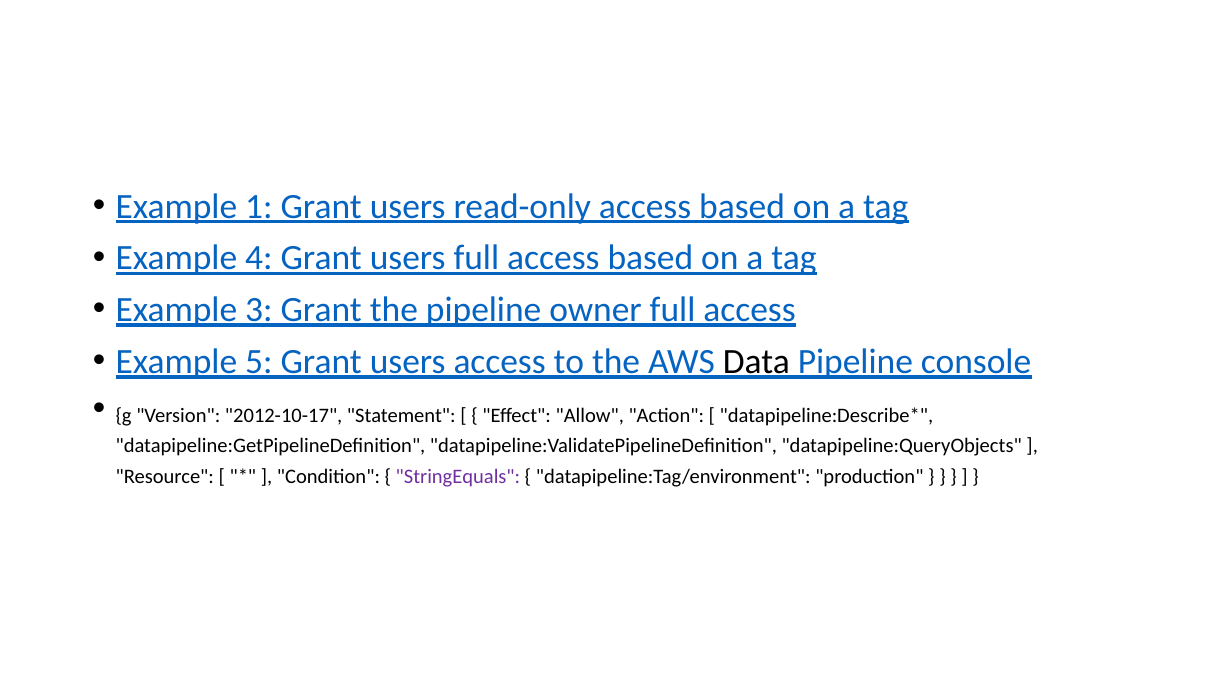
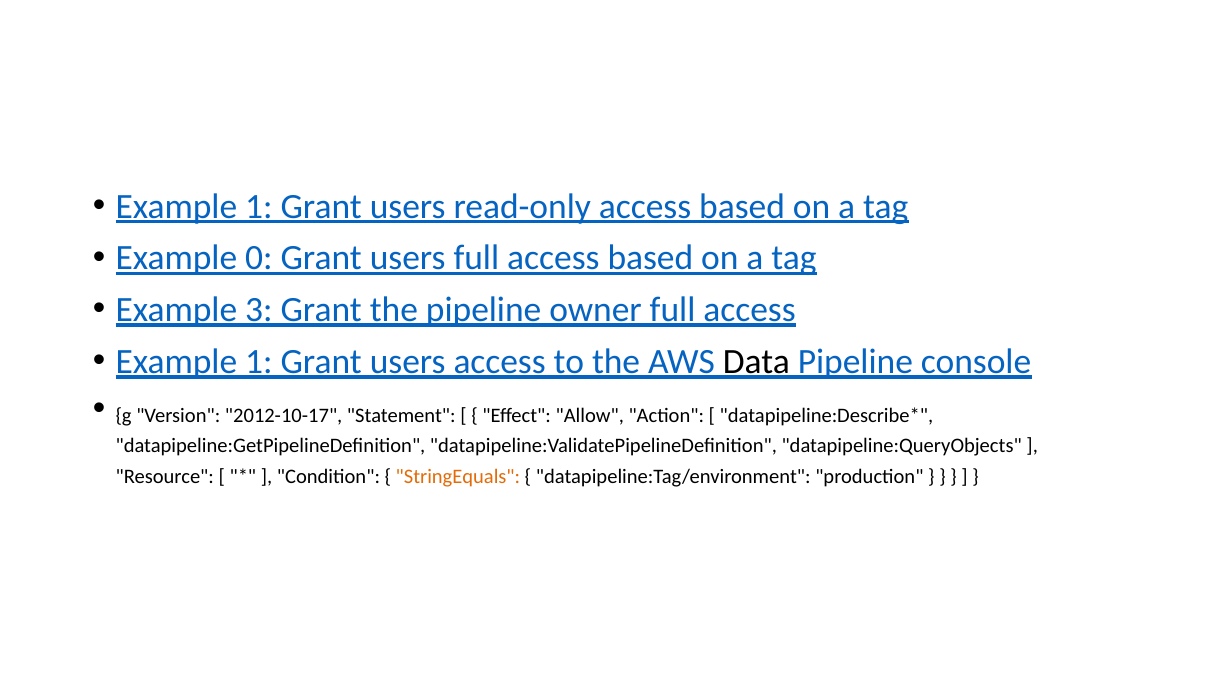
4: 4 -> 0 (259, 258)
5: 5 -> 1 (259, 361)
StringEquals colour: purple -> orange (458, 476)
